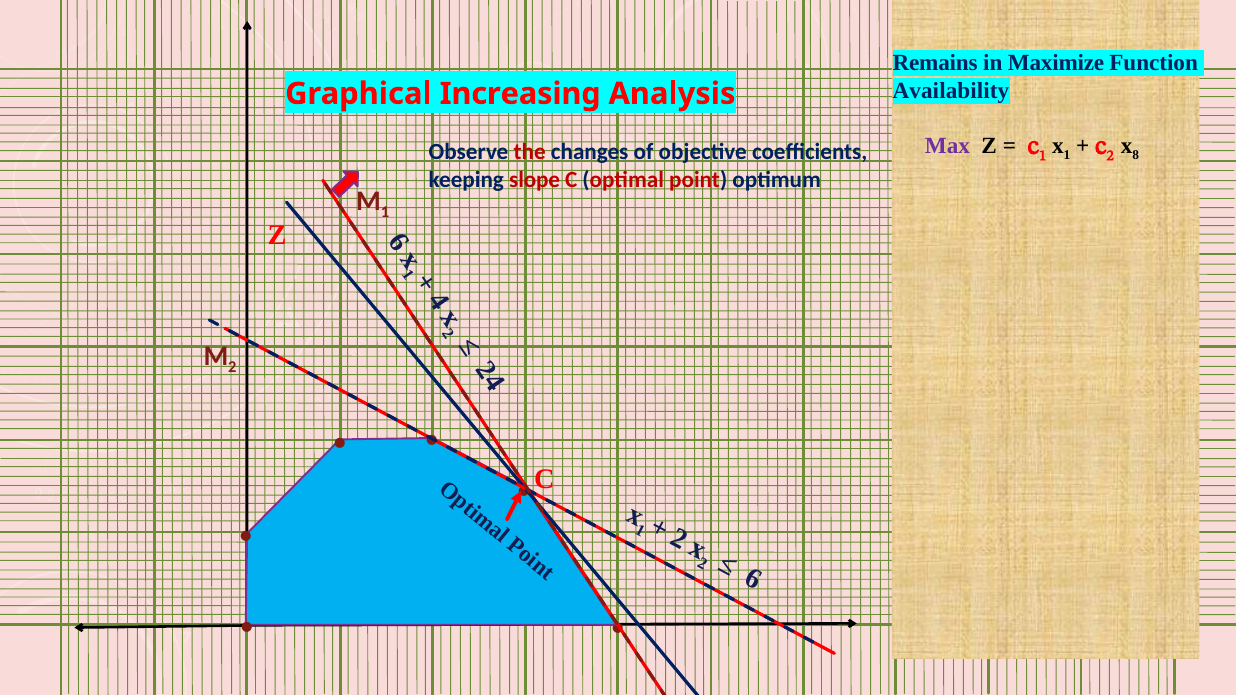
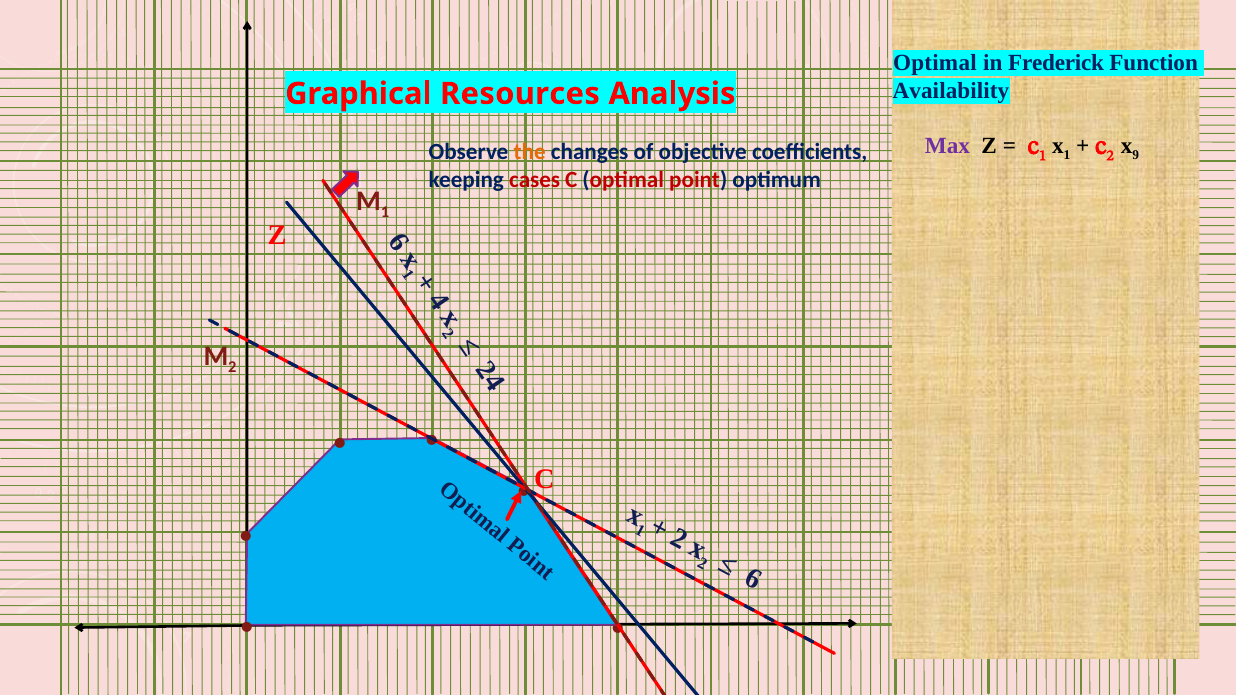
Remains: Remains -> Optimal (935, 63)
Maximize: Maximize -> Frederick (1056, 63)
Increasing: Increasing -> Resources (520, 94)
8: 8 -> 9 (1136, 155)
the colour: red -> orange (530, 152)
slope: slope -> cases (535, 179)
